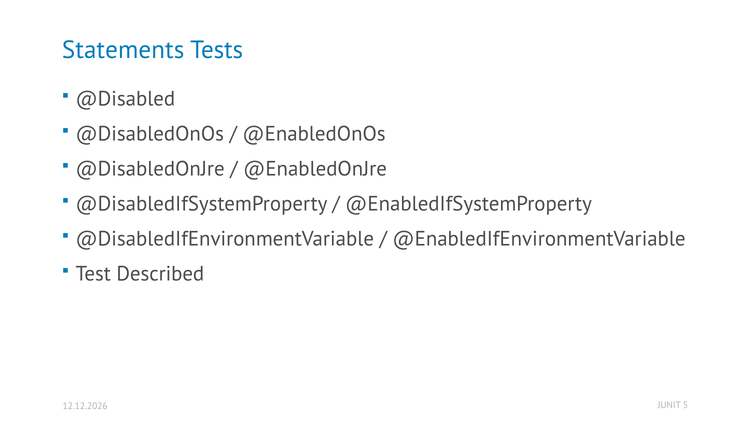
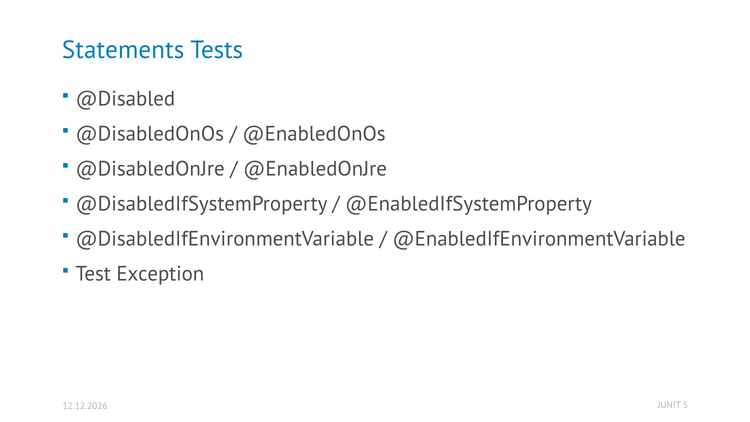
Described: Described -> Exception (160, 274)
